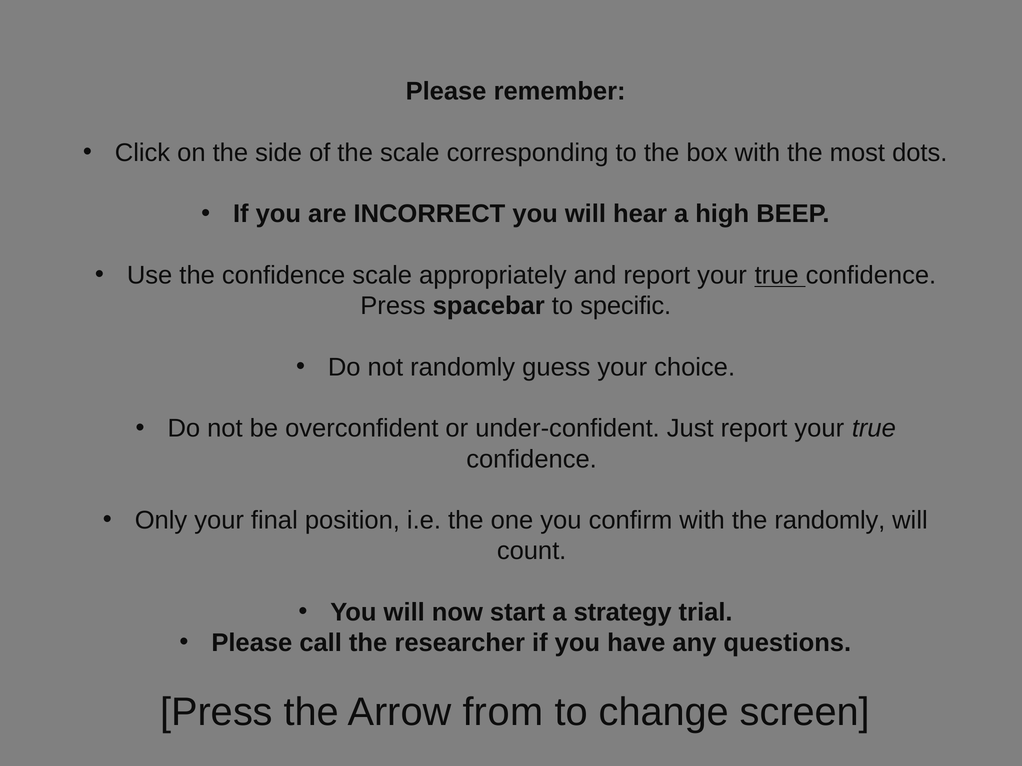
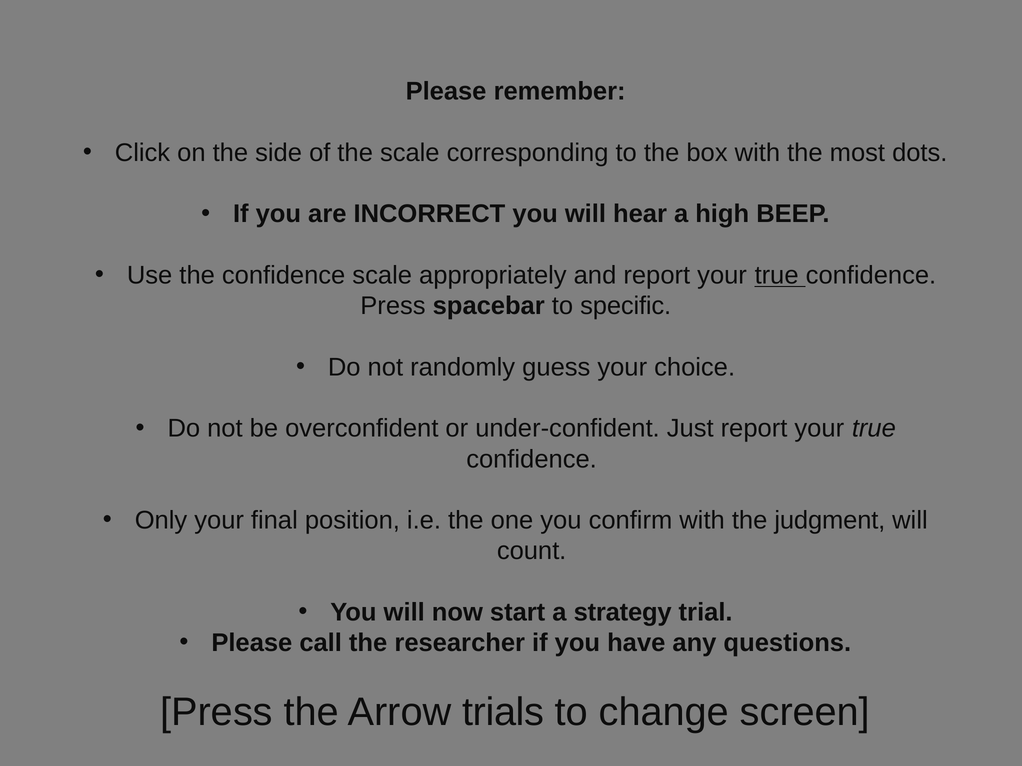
the randomly: randomly -> judgment (830, 521)
from: from -> trials (503, 713)
